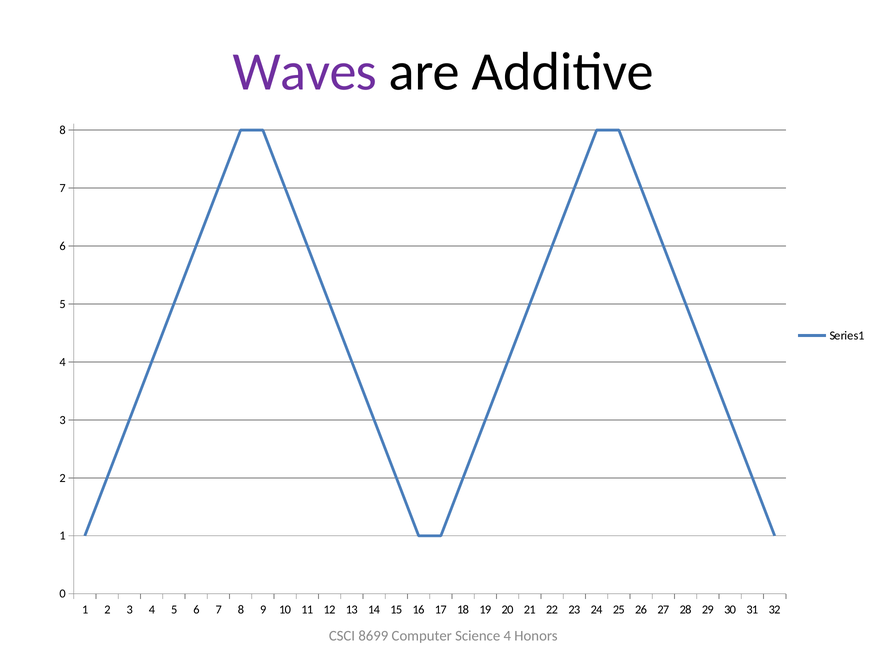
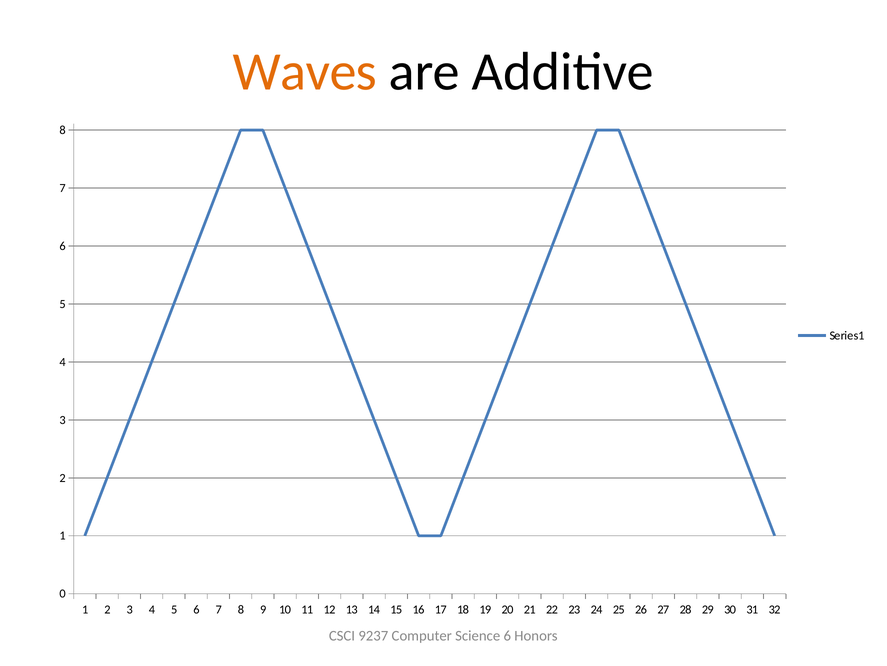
Waves colour: purple -> orange (305, 72)
8699: 8699 -> 9237 (373, 635)
Science 4: 4 -> 6 (507, 635)
